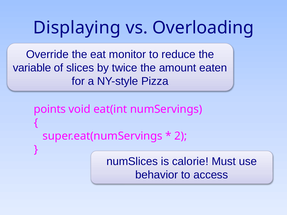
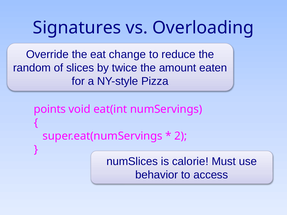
Displaying: Displaying -> Signatures (77, 28)
monitor: monitor -> change (127, 54)
variable: variable -> random (32, 68)
